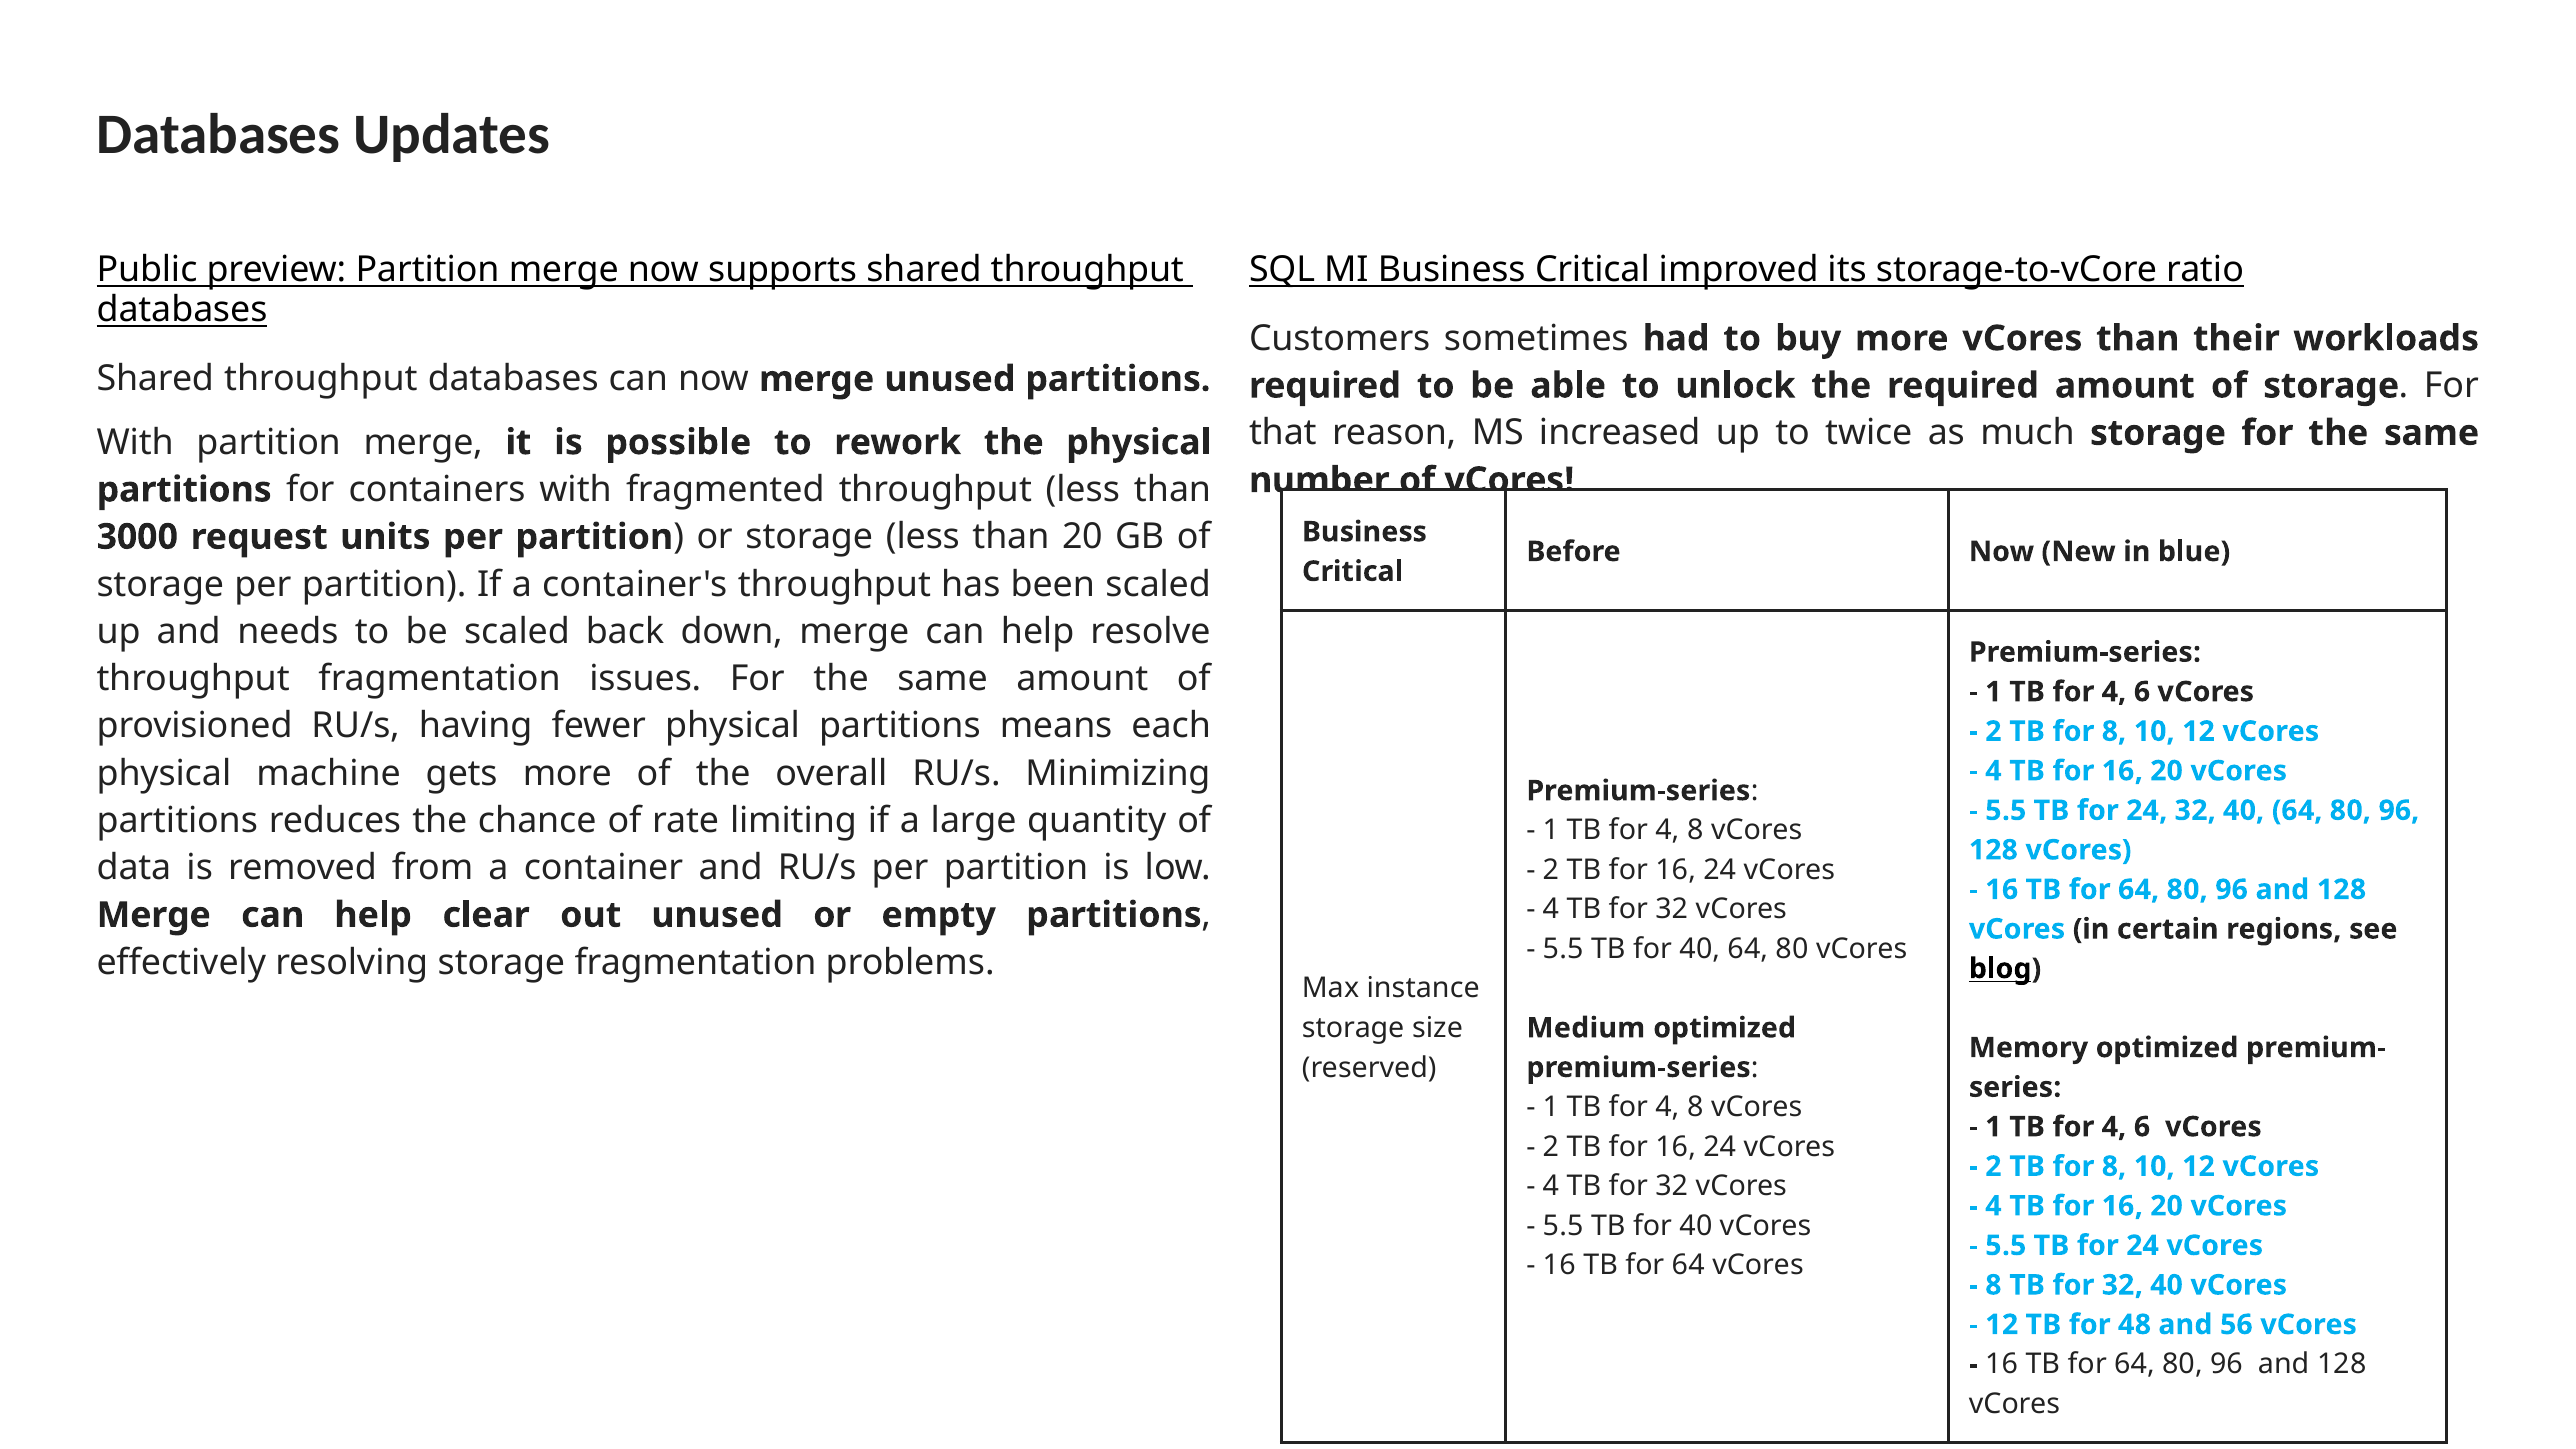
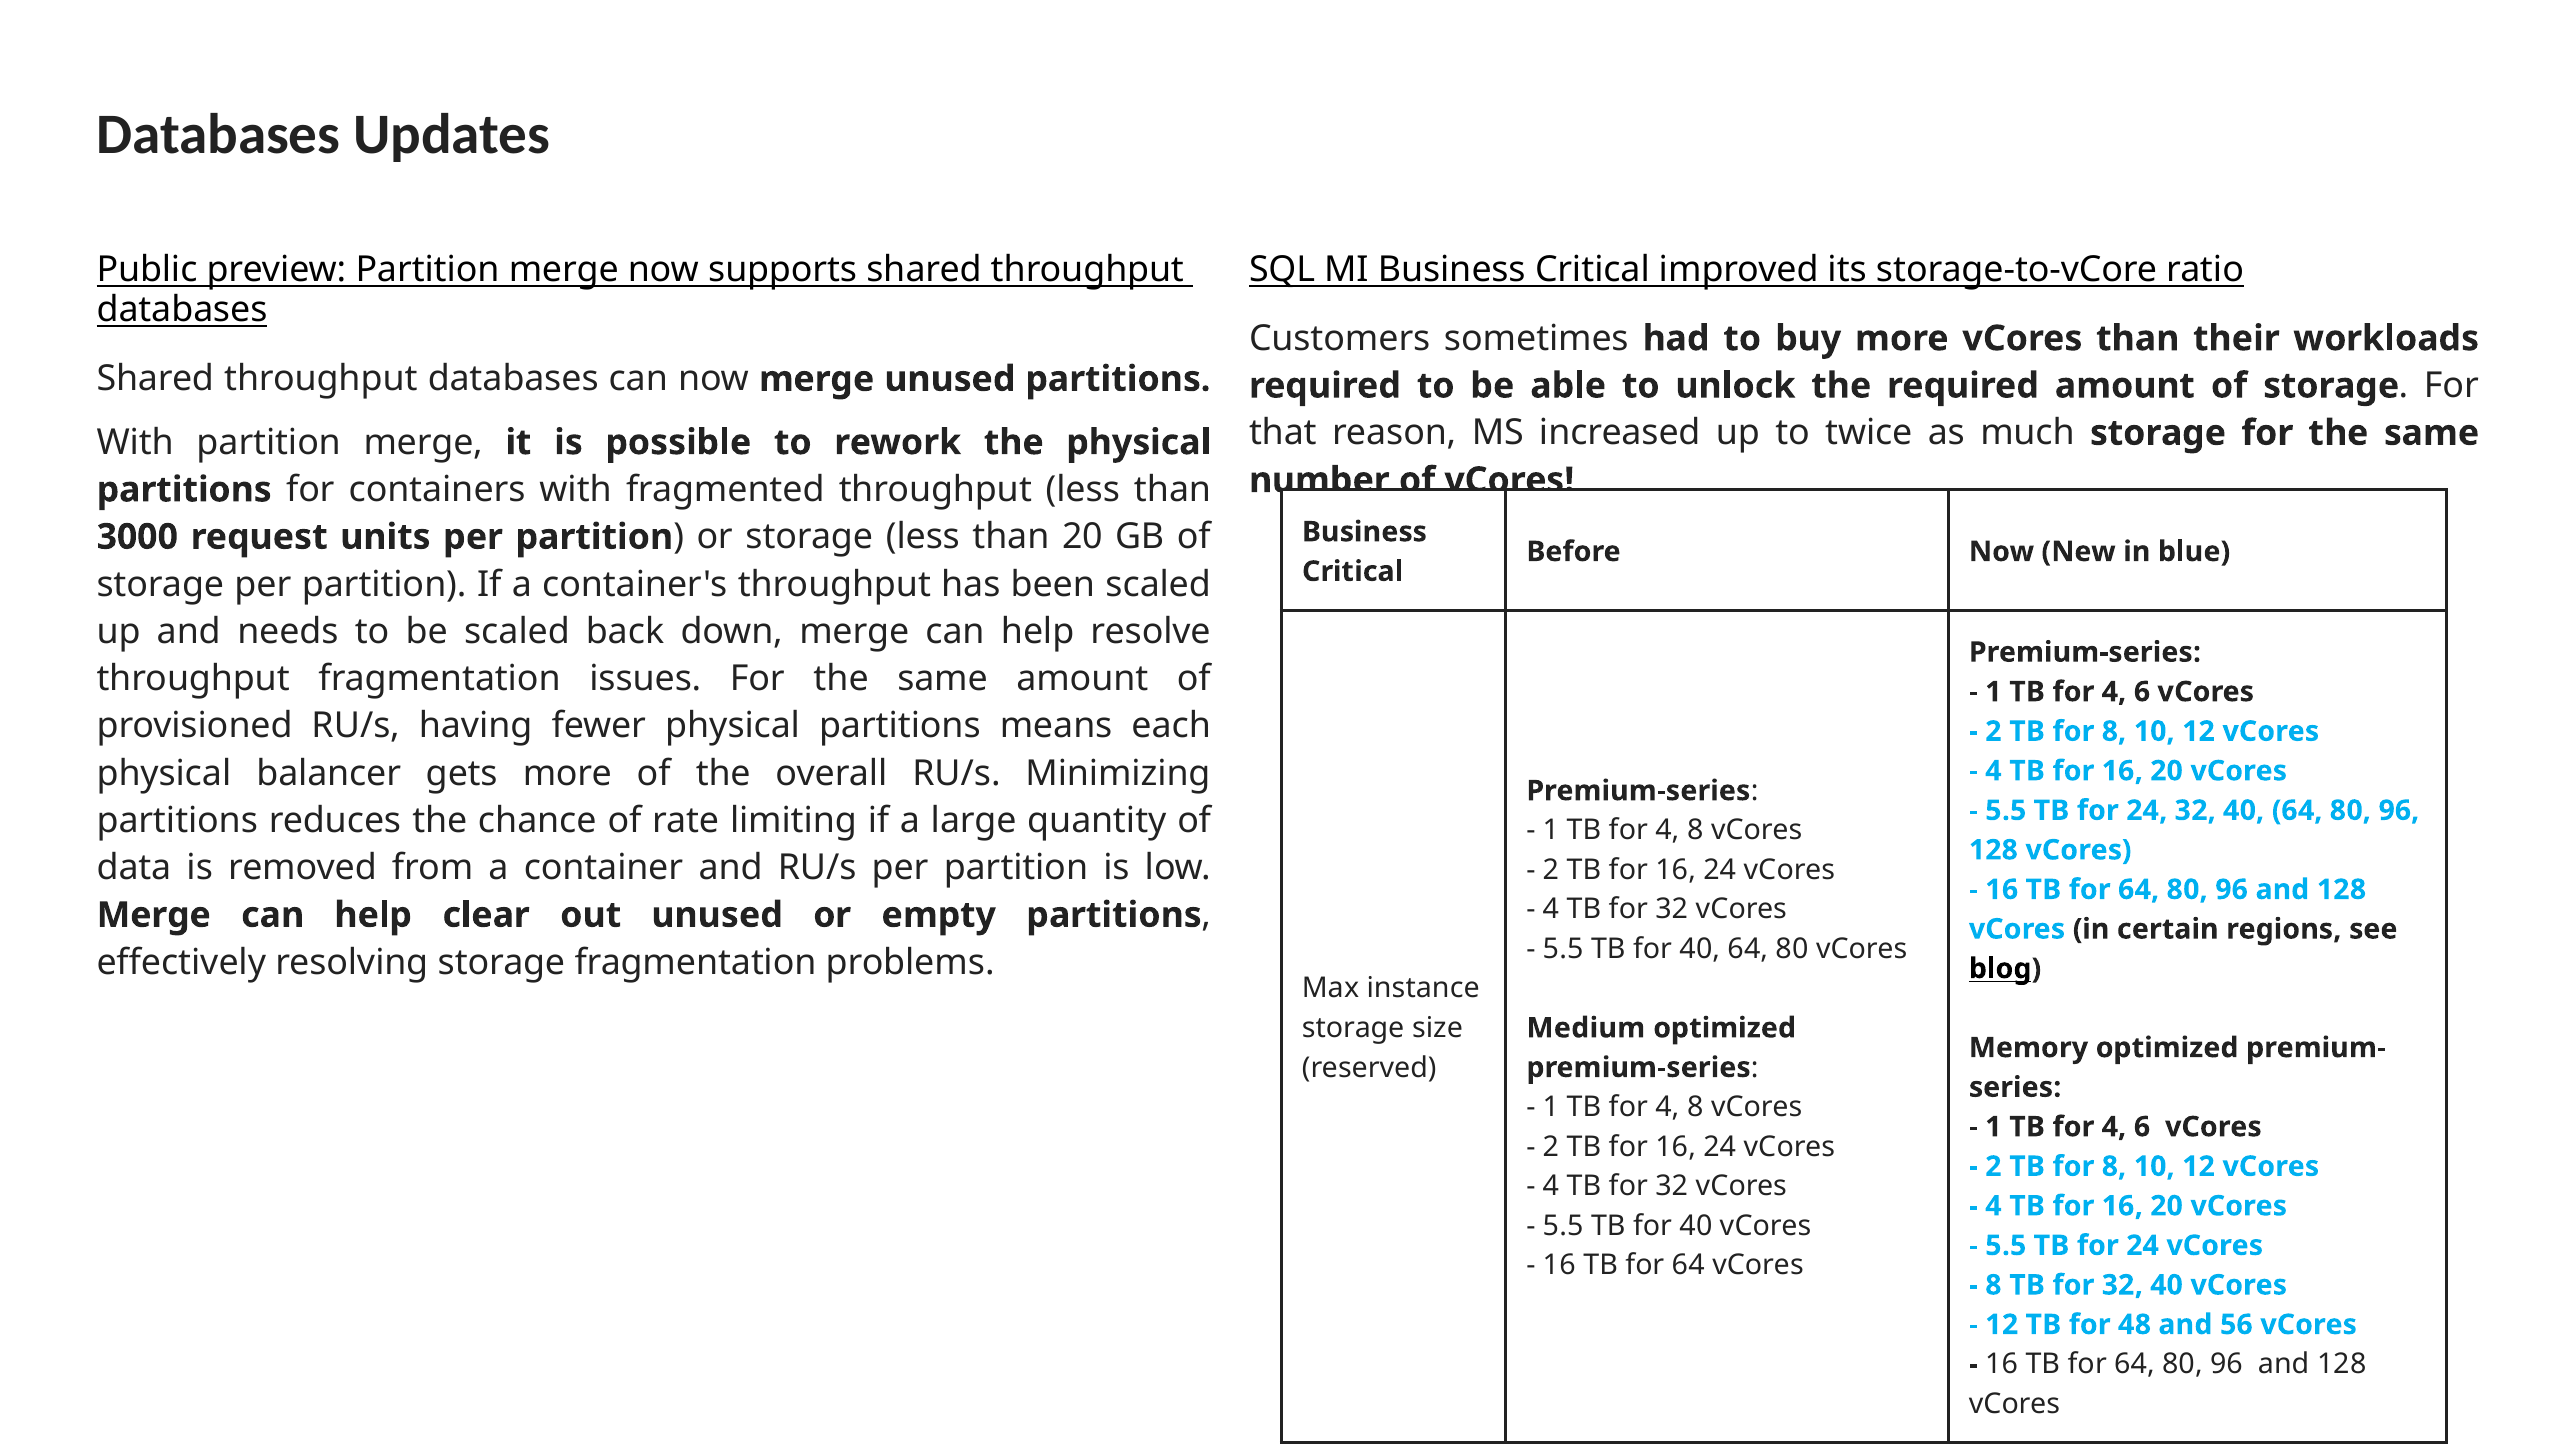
machine: machine -> balancer (329, 773)
